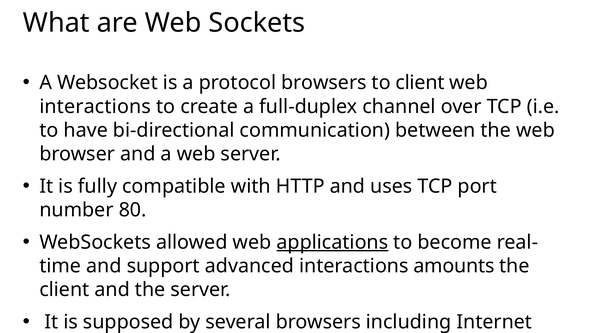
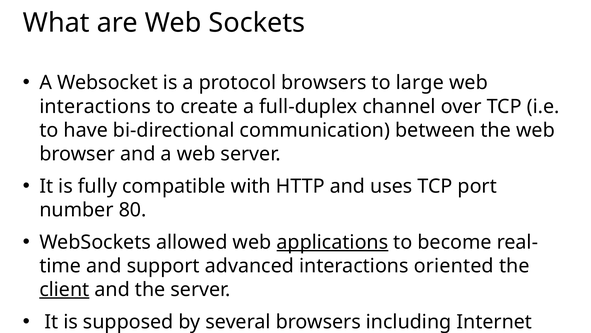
to client: client -> large (420, 83)
amounts: amounts -> oriented (454, 265)
client underline: none -> present (64, 289)
